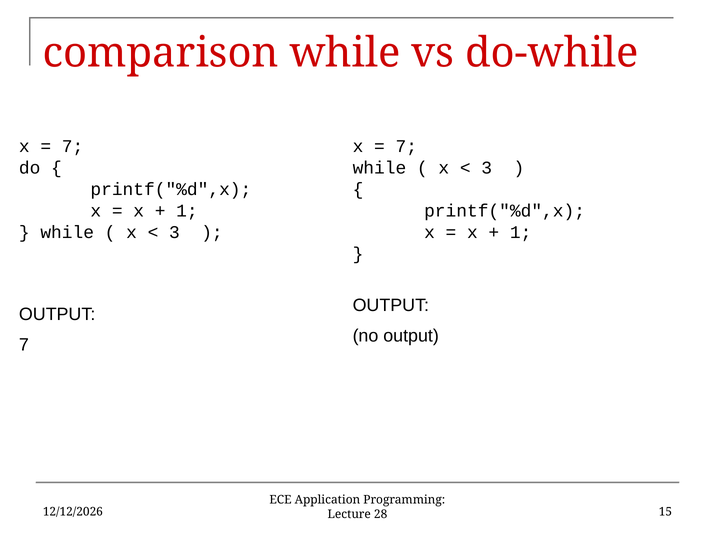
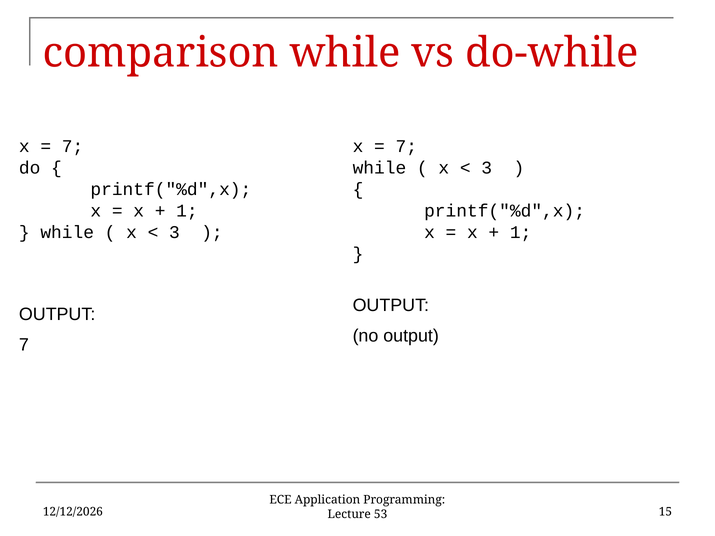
28: 28 -> 53 (381, 514)
